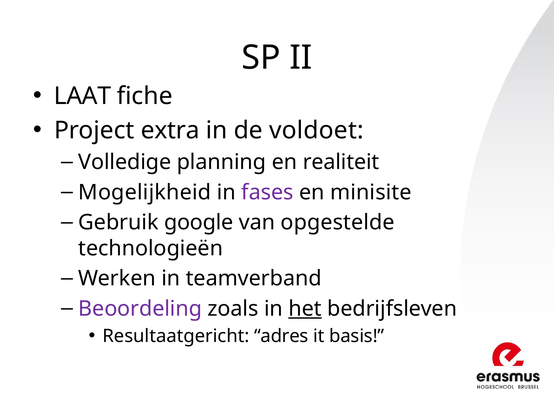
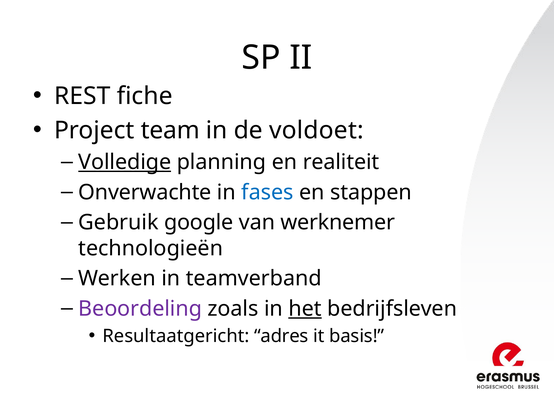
LAAT: LAAT -> REST (82, 96)
extra: extra -> team (170, 131)
Volledige underline: none -> present (125, 162)
Mogelijkheid: Mogelijkheid -> Onverwachte (145, 193)
fases colour: purple -> blue (267, 193)
minisite: minisite -> stappen (371, 193)
opgestelde: opgestelde -> werknemer (338, 223)
